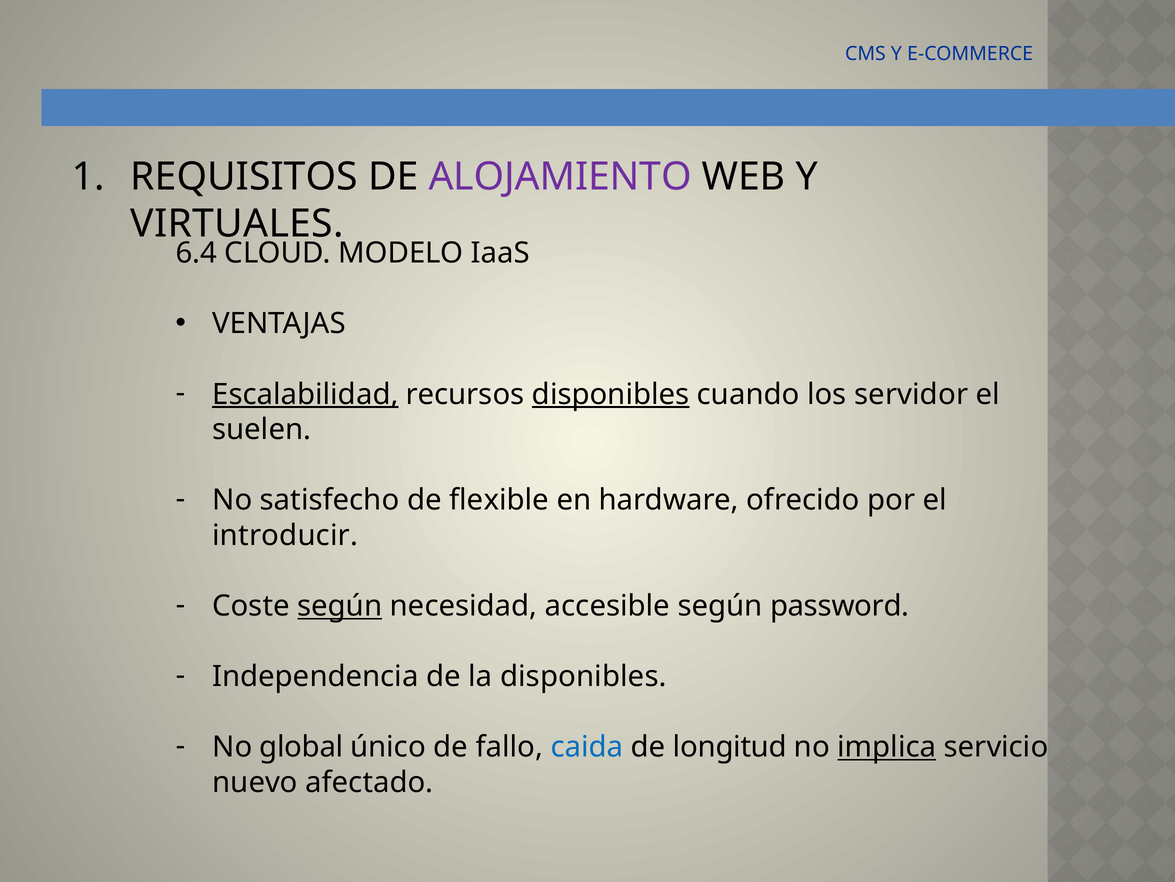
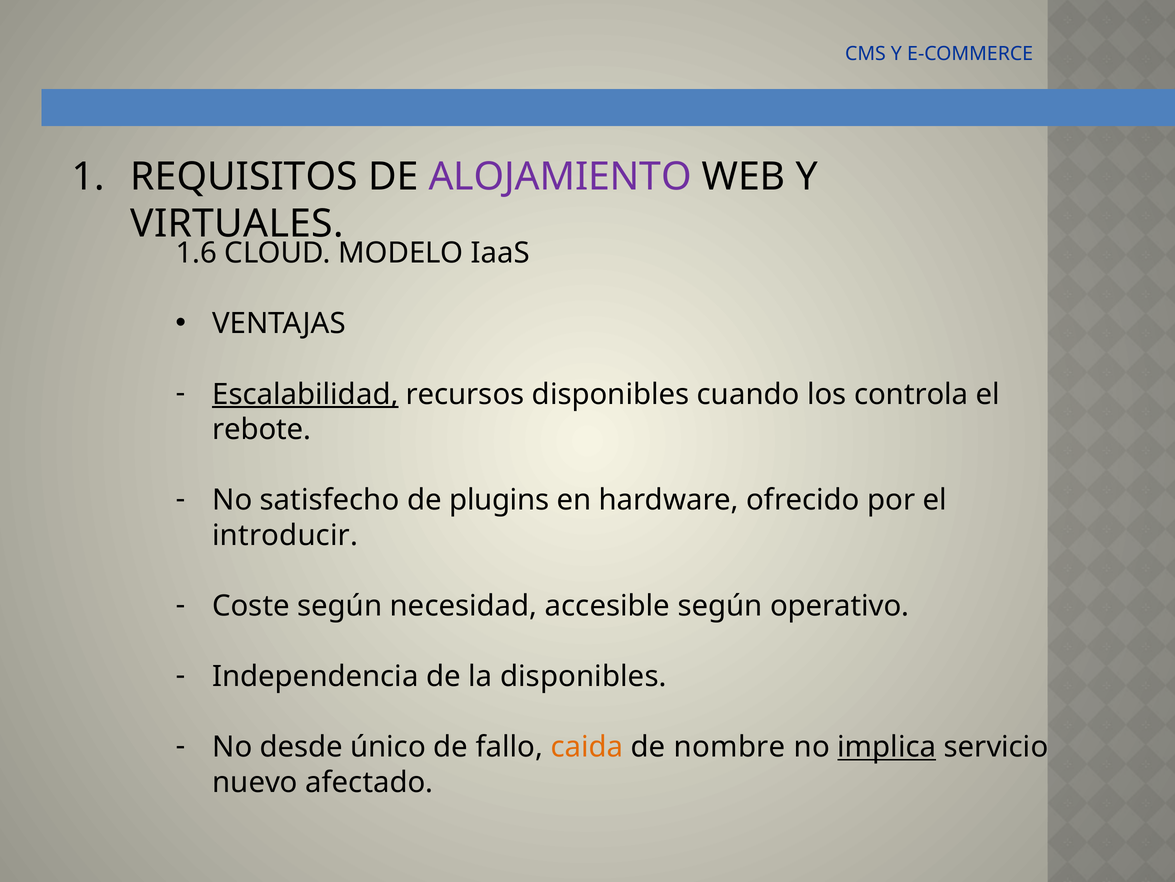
6.4: 6.4 -> 1.6 (196, 253)
disponibles underline: present -> none (611, 394)
servidor: servidor -> controla (911, 394)
suelen: suelen -> rebote (262, 429)
flexible: flexible -> plugins (499, 500)
según underline: present -> none (340, 606)
password: password -> operativo (840, 606)
global: global -> desde (301, 747)
caida colour: blue -> orange (587, 747)
longitud: longitud -> nombre (730, 747)
